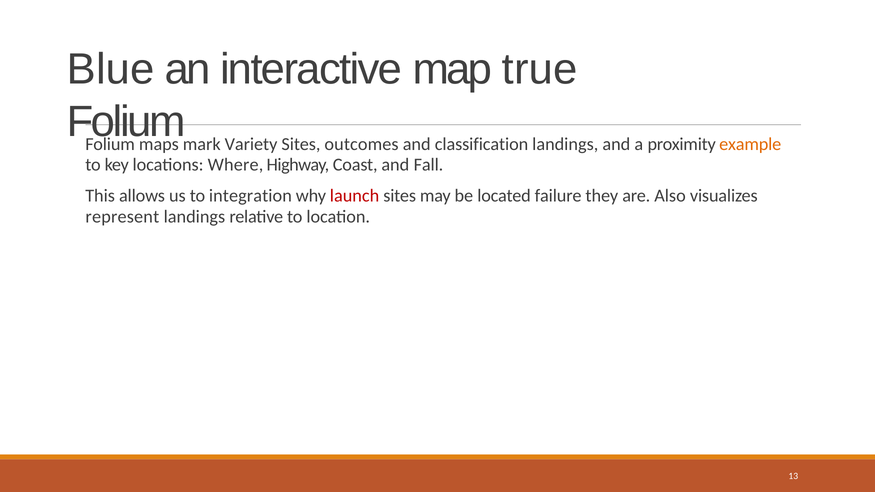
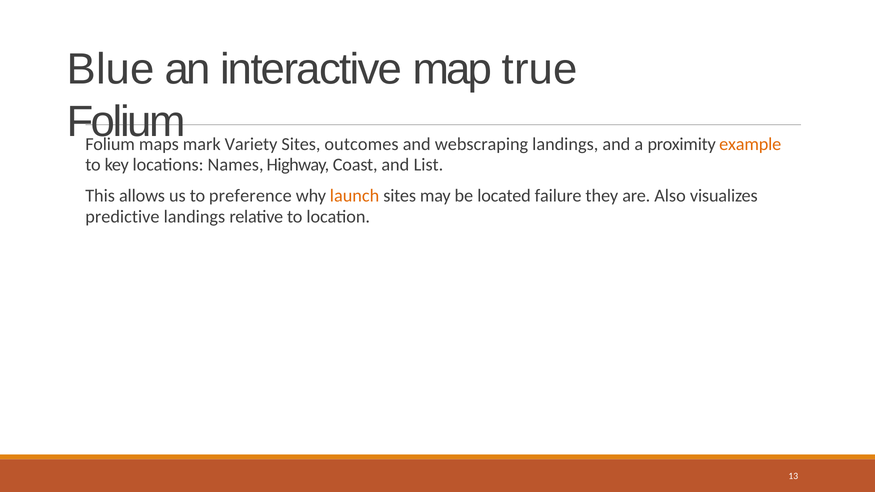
classification: classification -> webscraping (482, 144)
Where: Where -> Names (236, 165)
Fall: Fall -> List (428, 165)
integration: integration -> preference (250, 196)
launch colour: red -> orange (355, 196)
represent: represent -> predictive (122, 217)
